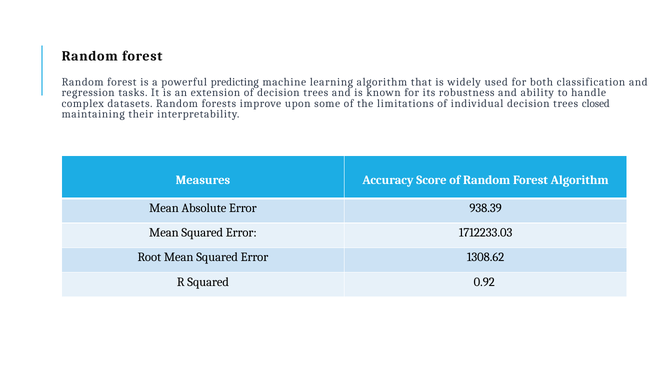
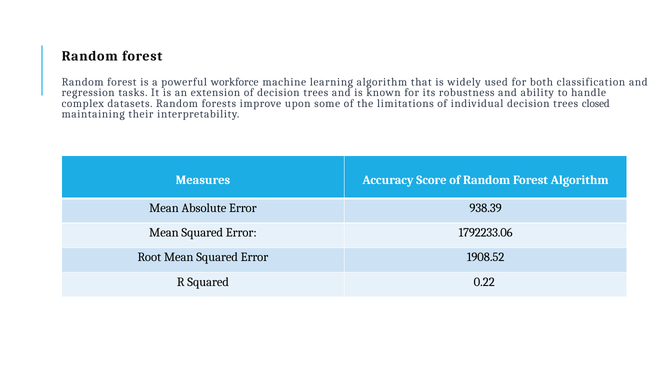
predicting: predicting -> workforce (235, 82)
1712233.03: 1712233.03 -> 1792233.06 (486, 233)
1308.62: 1308.62 -> 1908.52 (486, 258)
0.92: 0.92 -> 0.22 (484, 282)
